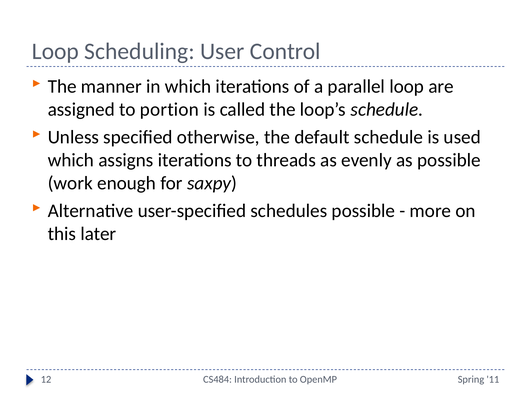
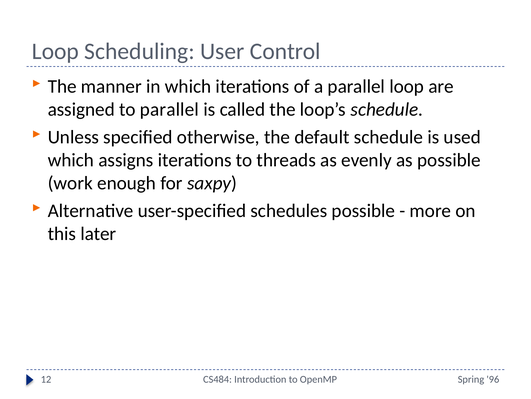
to portion: portion -> parallel (169, 109)
11: 11 -> 96 (493, 379)
